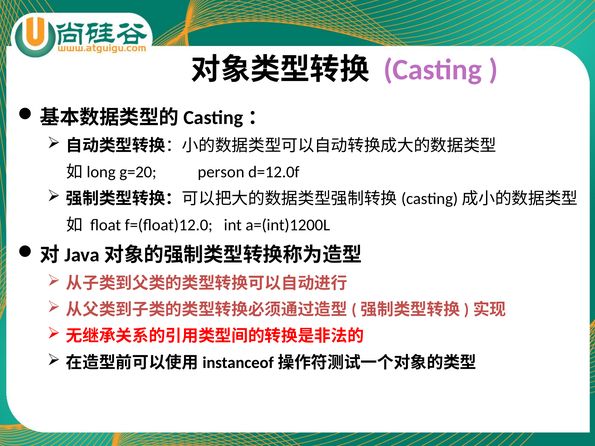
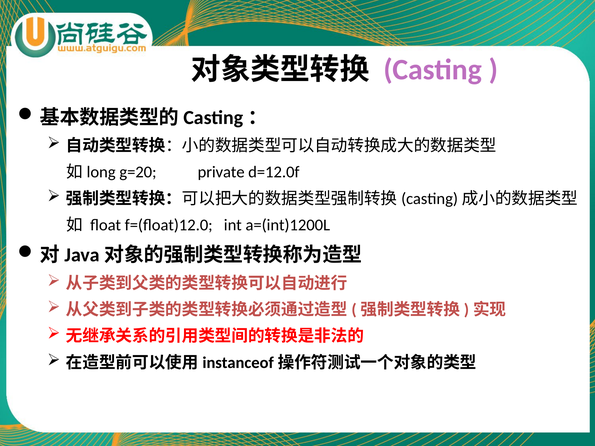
person: person -> private (221, 172)
